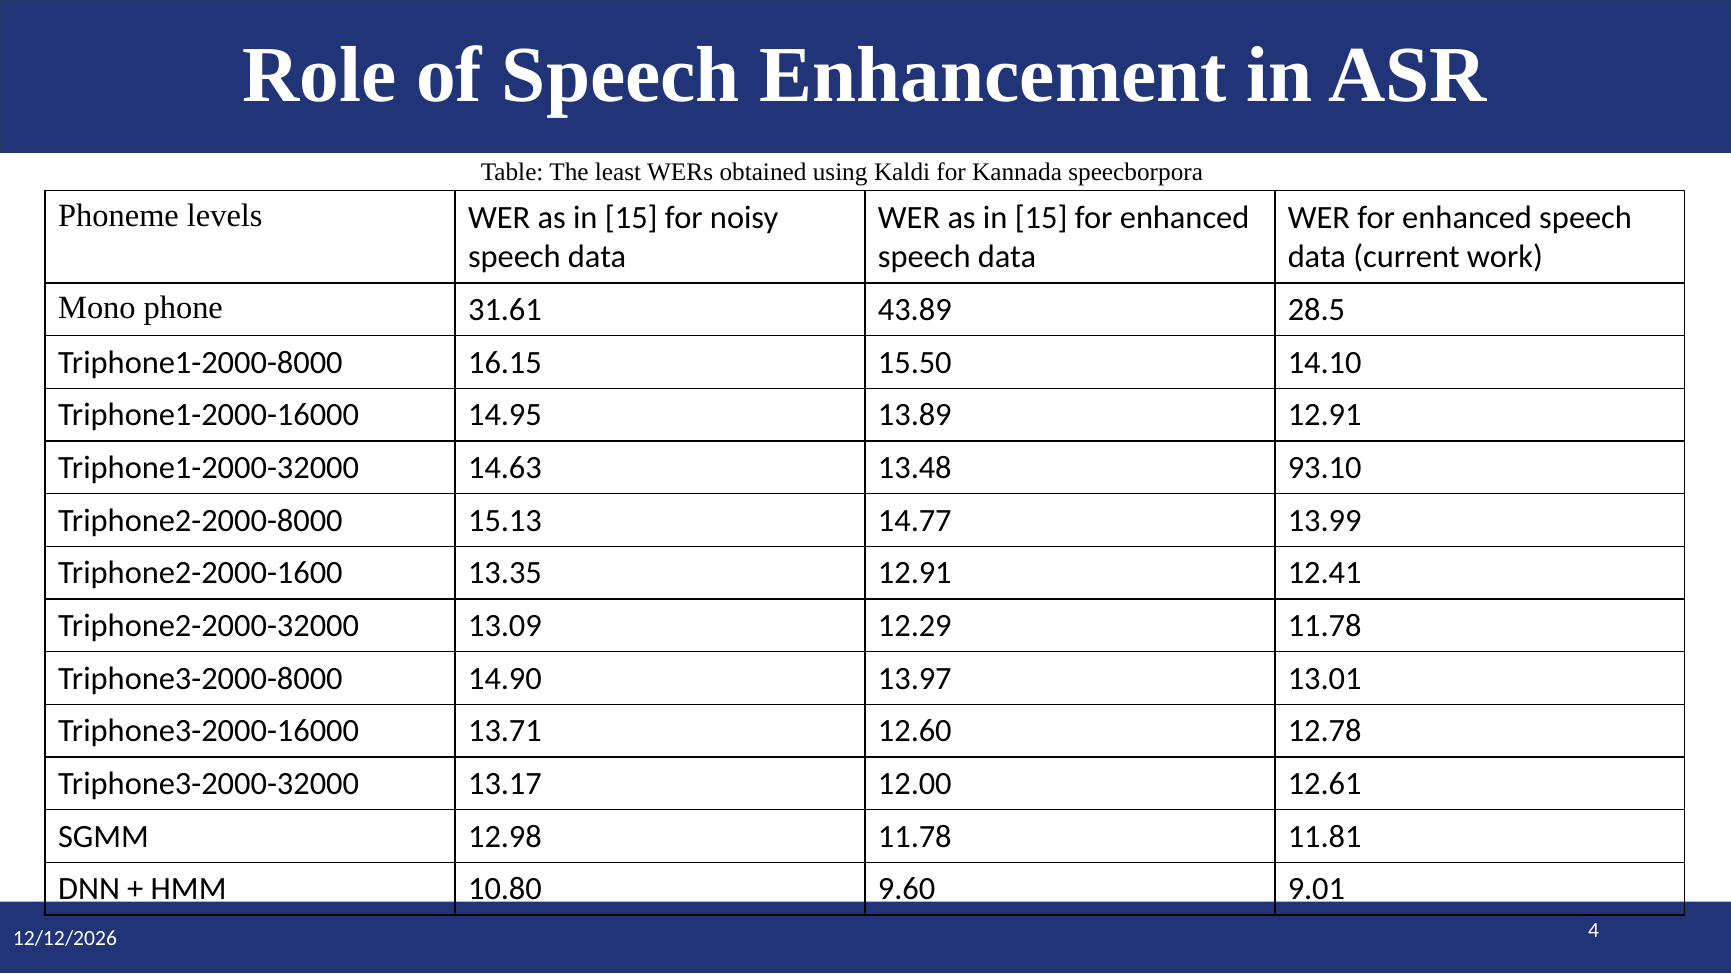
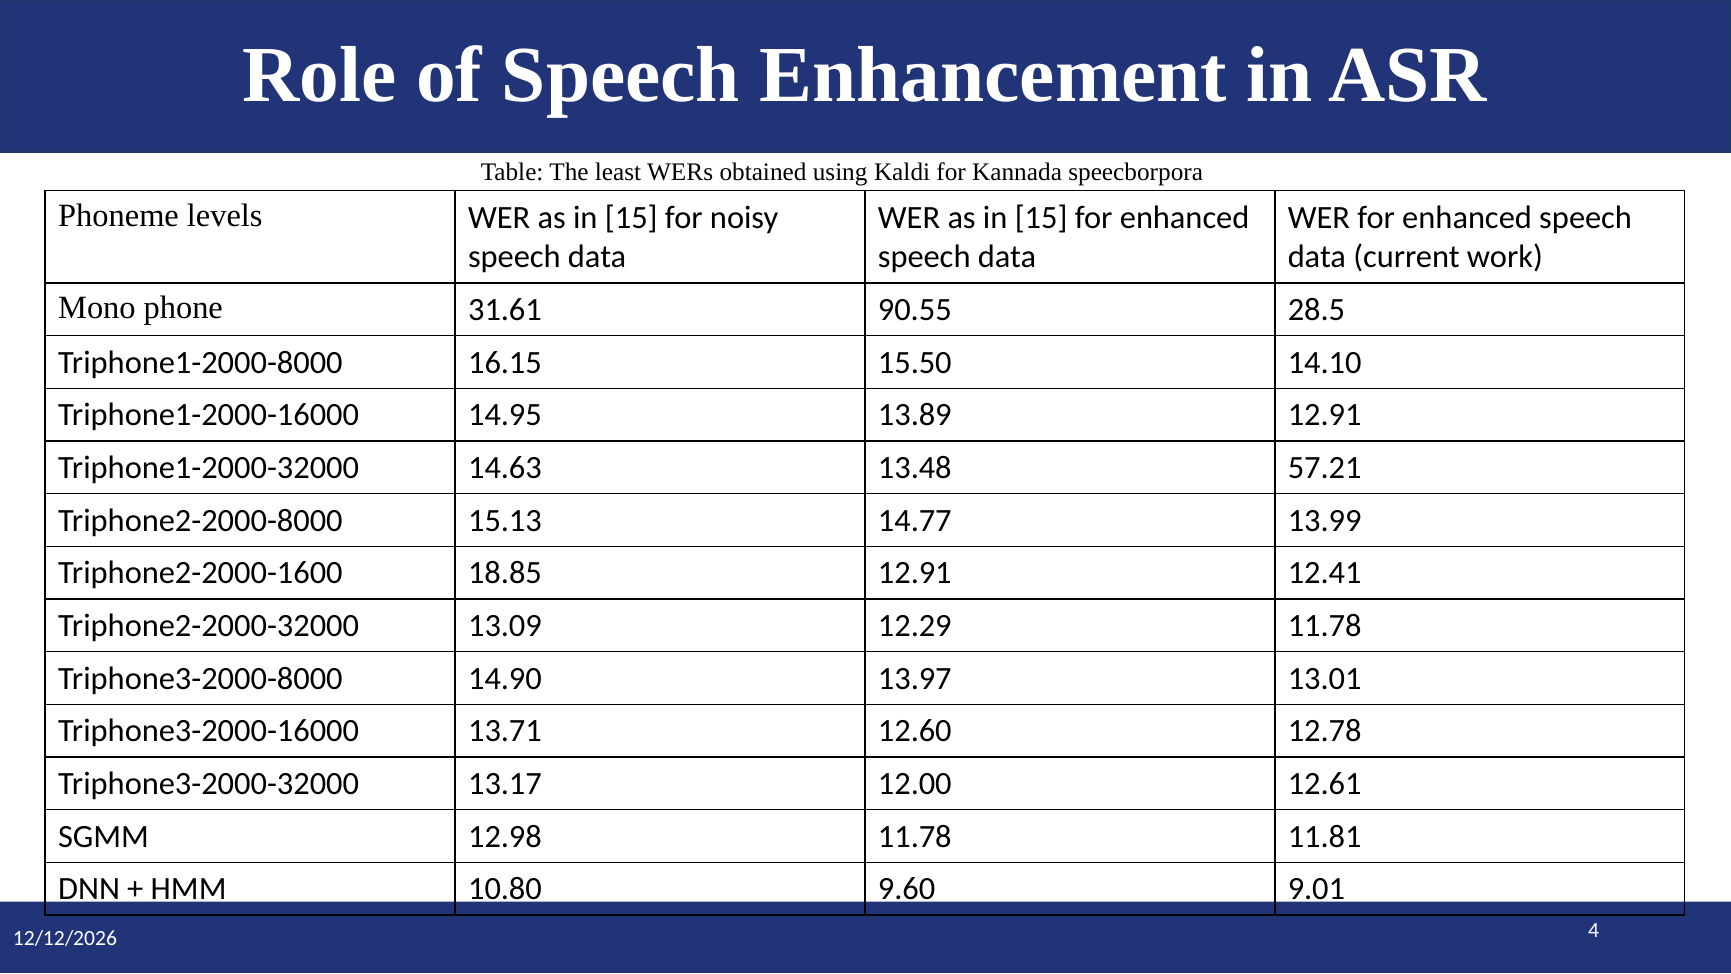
43.89: 43.89 -> 90.55 (915, 310)
93.10: 93.10 -> 57.21 (1325, 468)
13.35: 13.35 -> 18.85 (505, 573)
